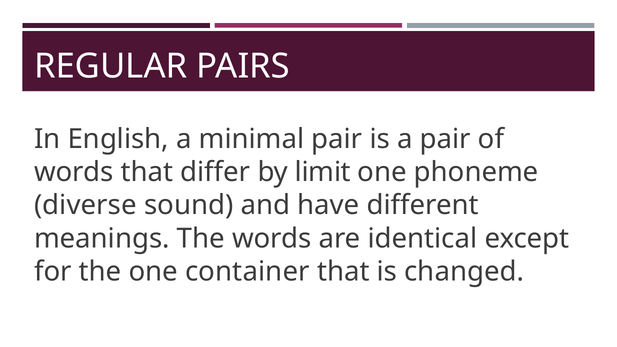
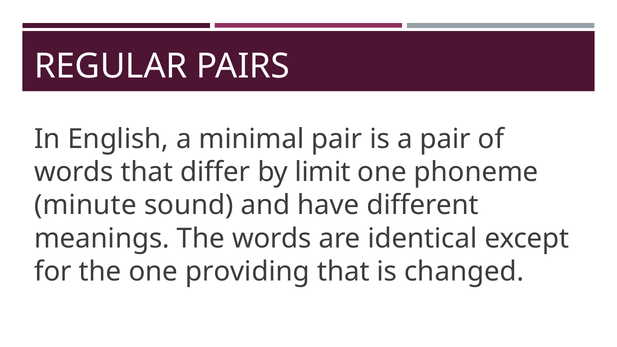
diverse: diverse -> minute (85, 205)
container: container -> providing (247, 272)
